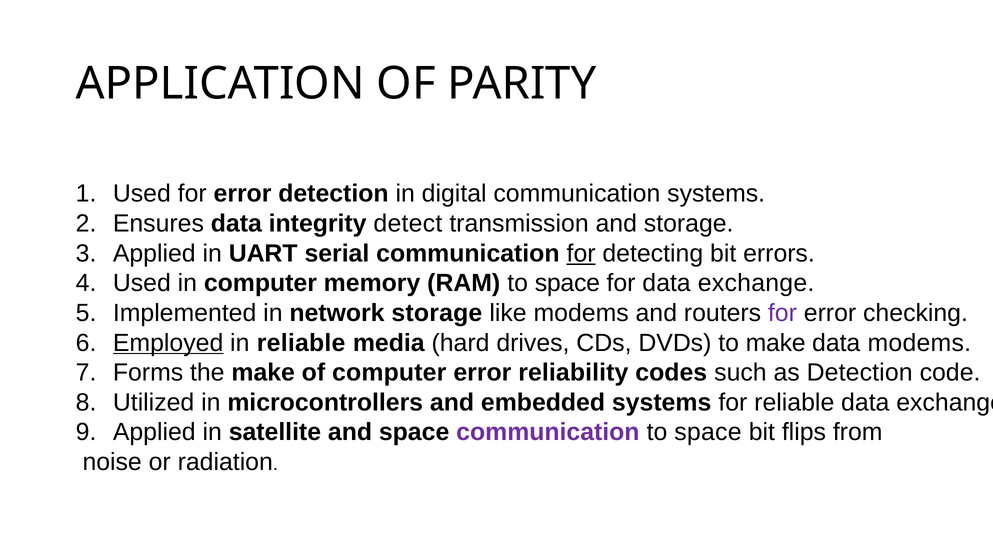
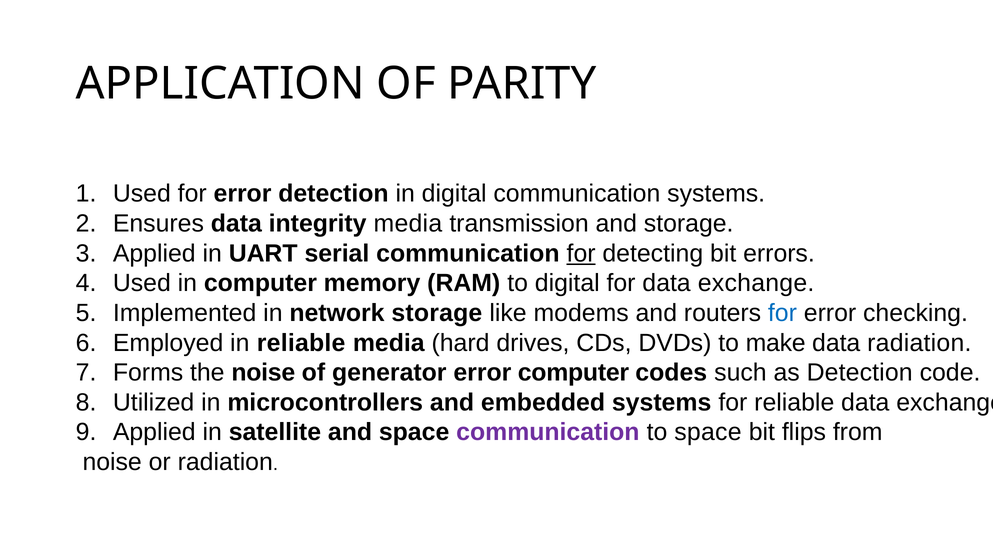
integrity detect: detect -> media (408, 223)
RAM to space: space -> digital (567, 283)
for colour: purple -> blue (782, 313)
Employed underline: present -> none (168, 343)
data modems: modems -> radiation (919, 343)
the make: make -> noise (263, 372)
of computer: computer -> generator (389, 372)
error reliability: reliability -> computer (573, 372)
